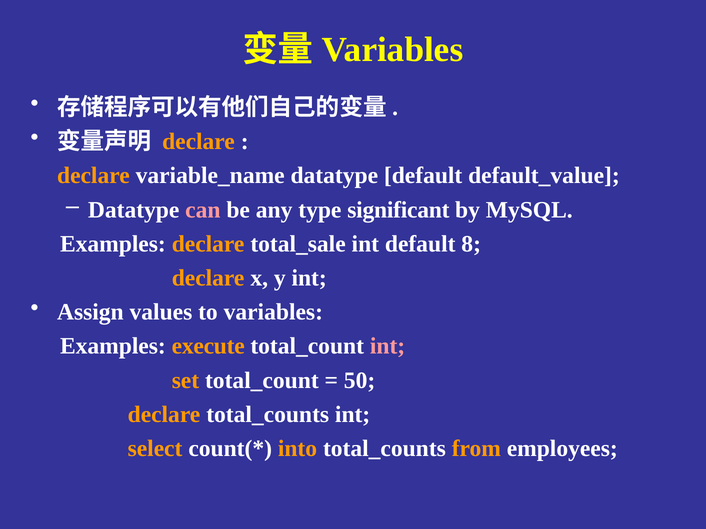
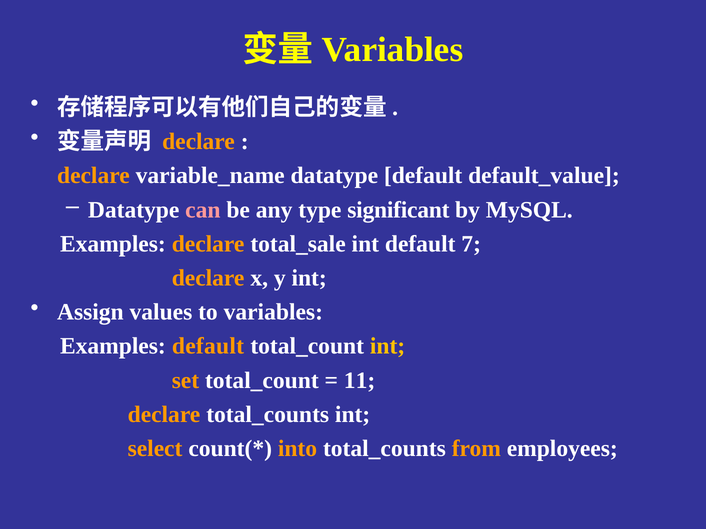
8: 8 -> 7 (471, 244)
Examples execute: execute -> default (208, 346)
int colour: pink -> yellow (388, 346)
50: 50 -> 11 (360, 381)
